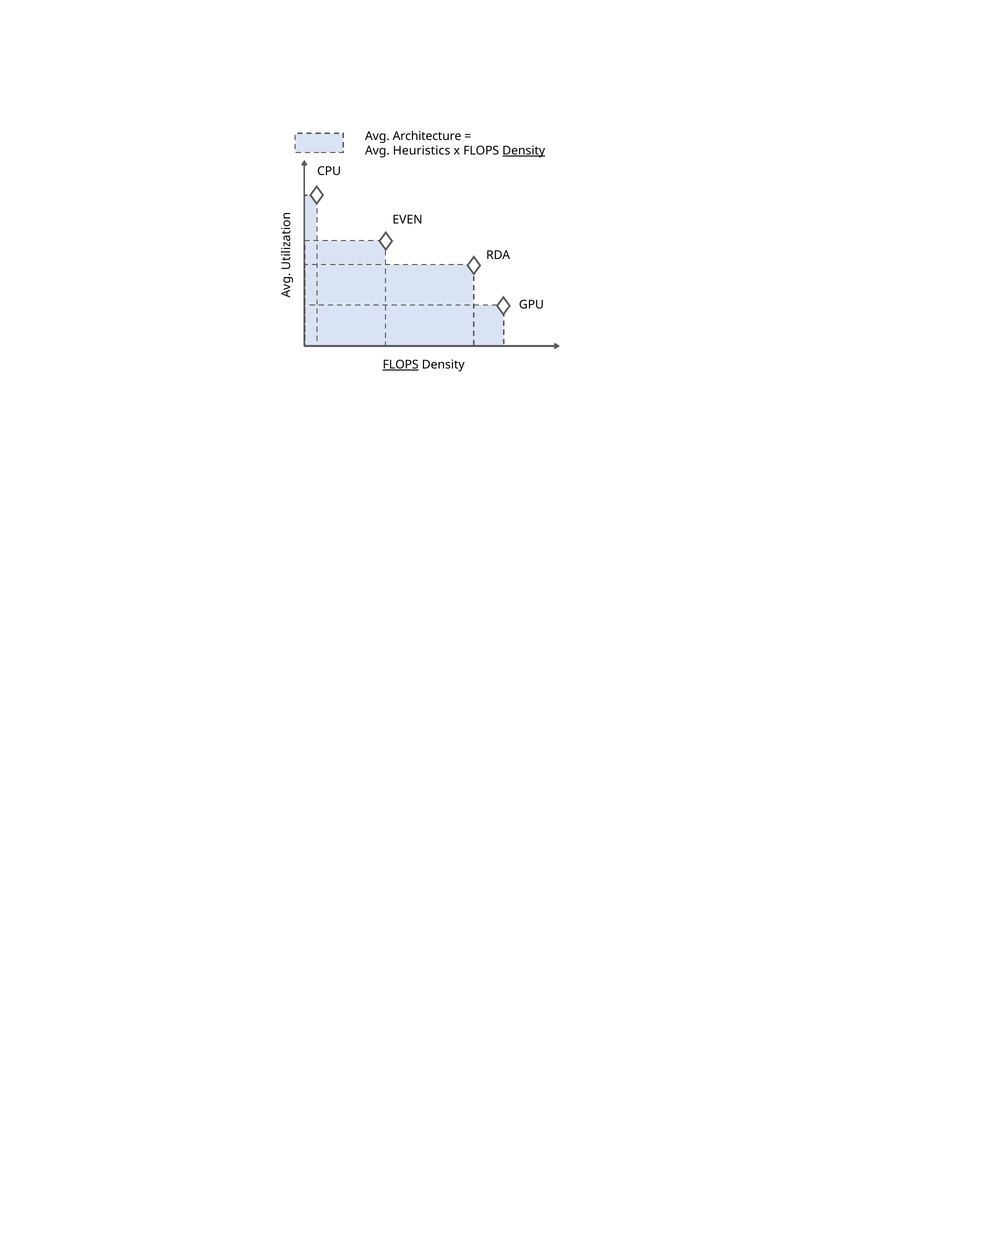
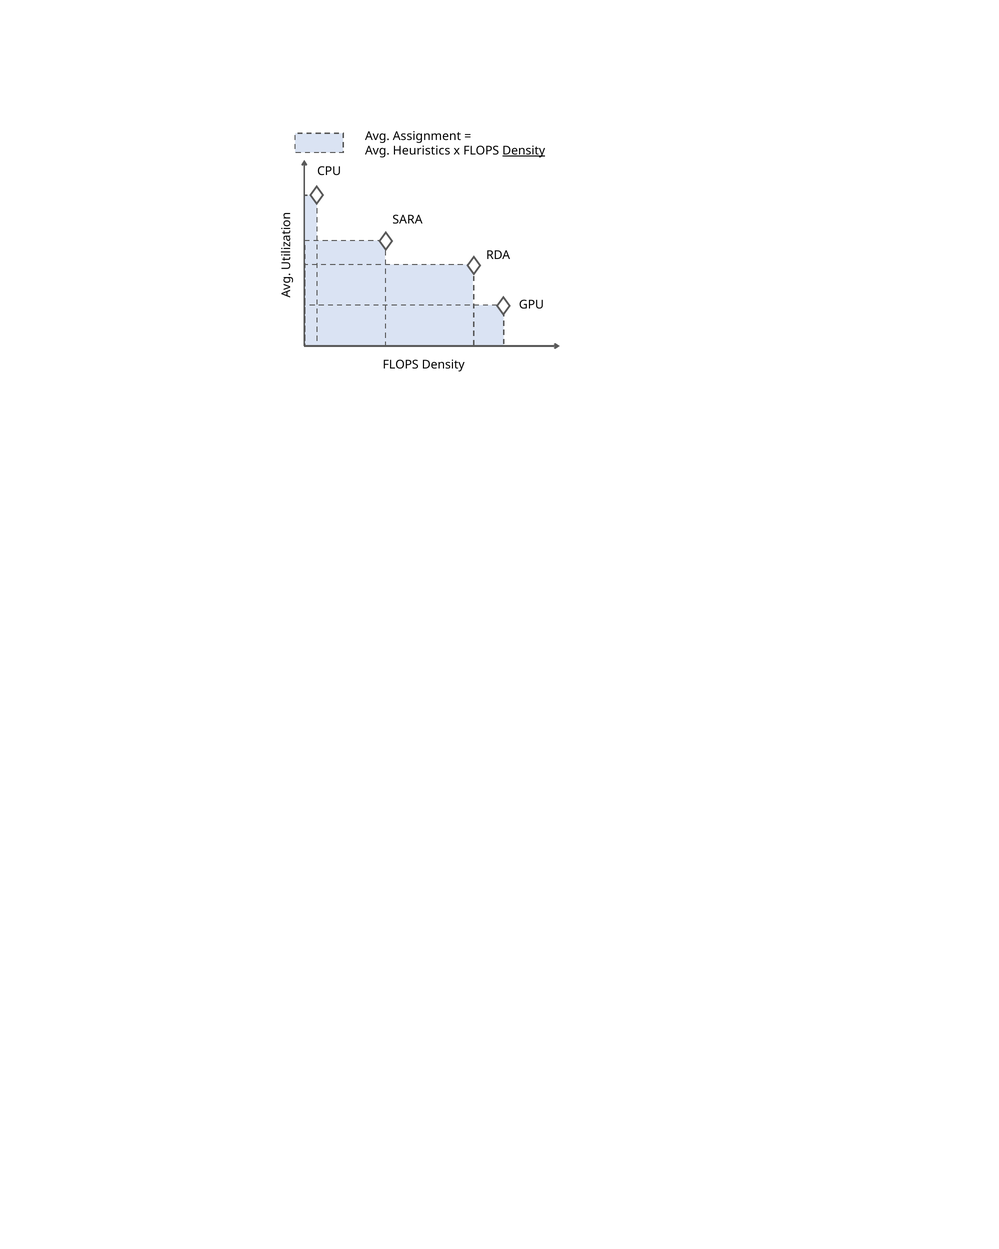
Architecture: Architecture -> Assignment (427, 136)
EVEN: EVEN -> SARA (407, 220)
FLOPS underline: present -> none (401, 365)
